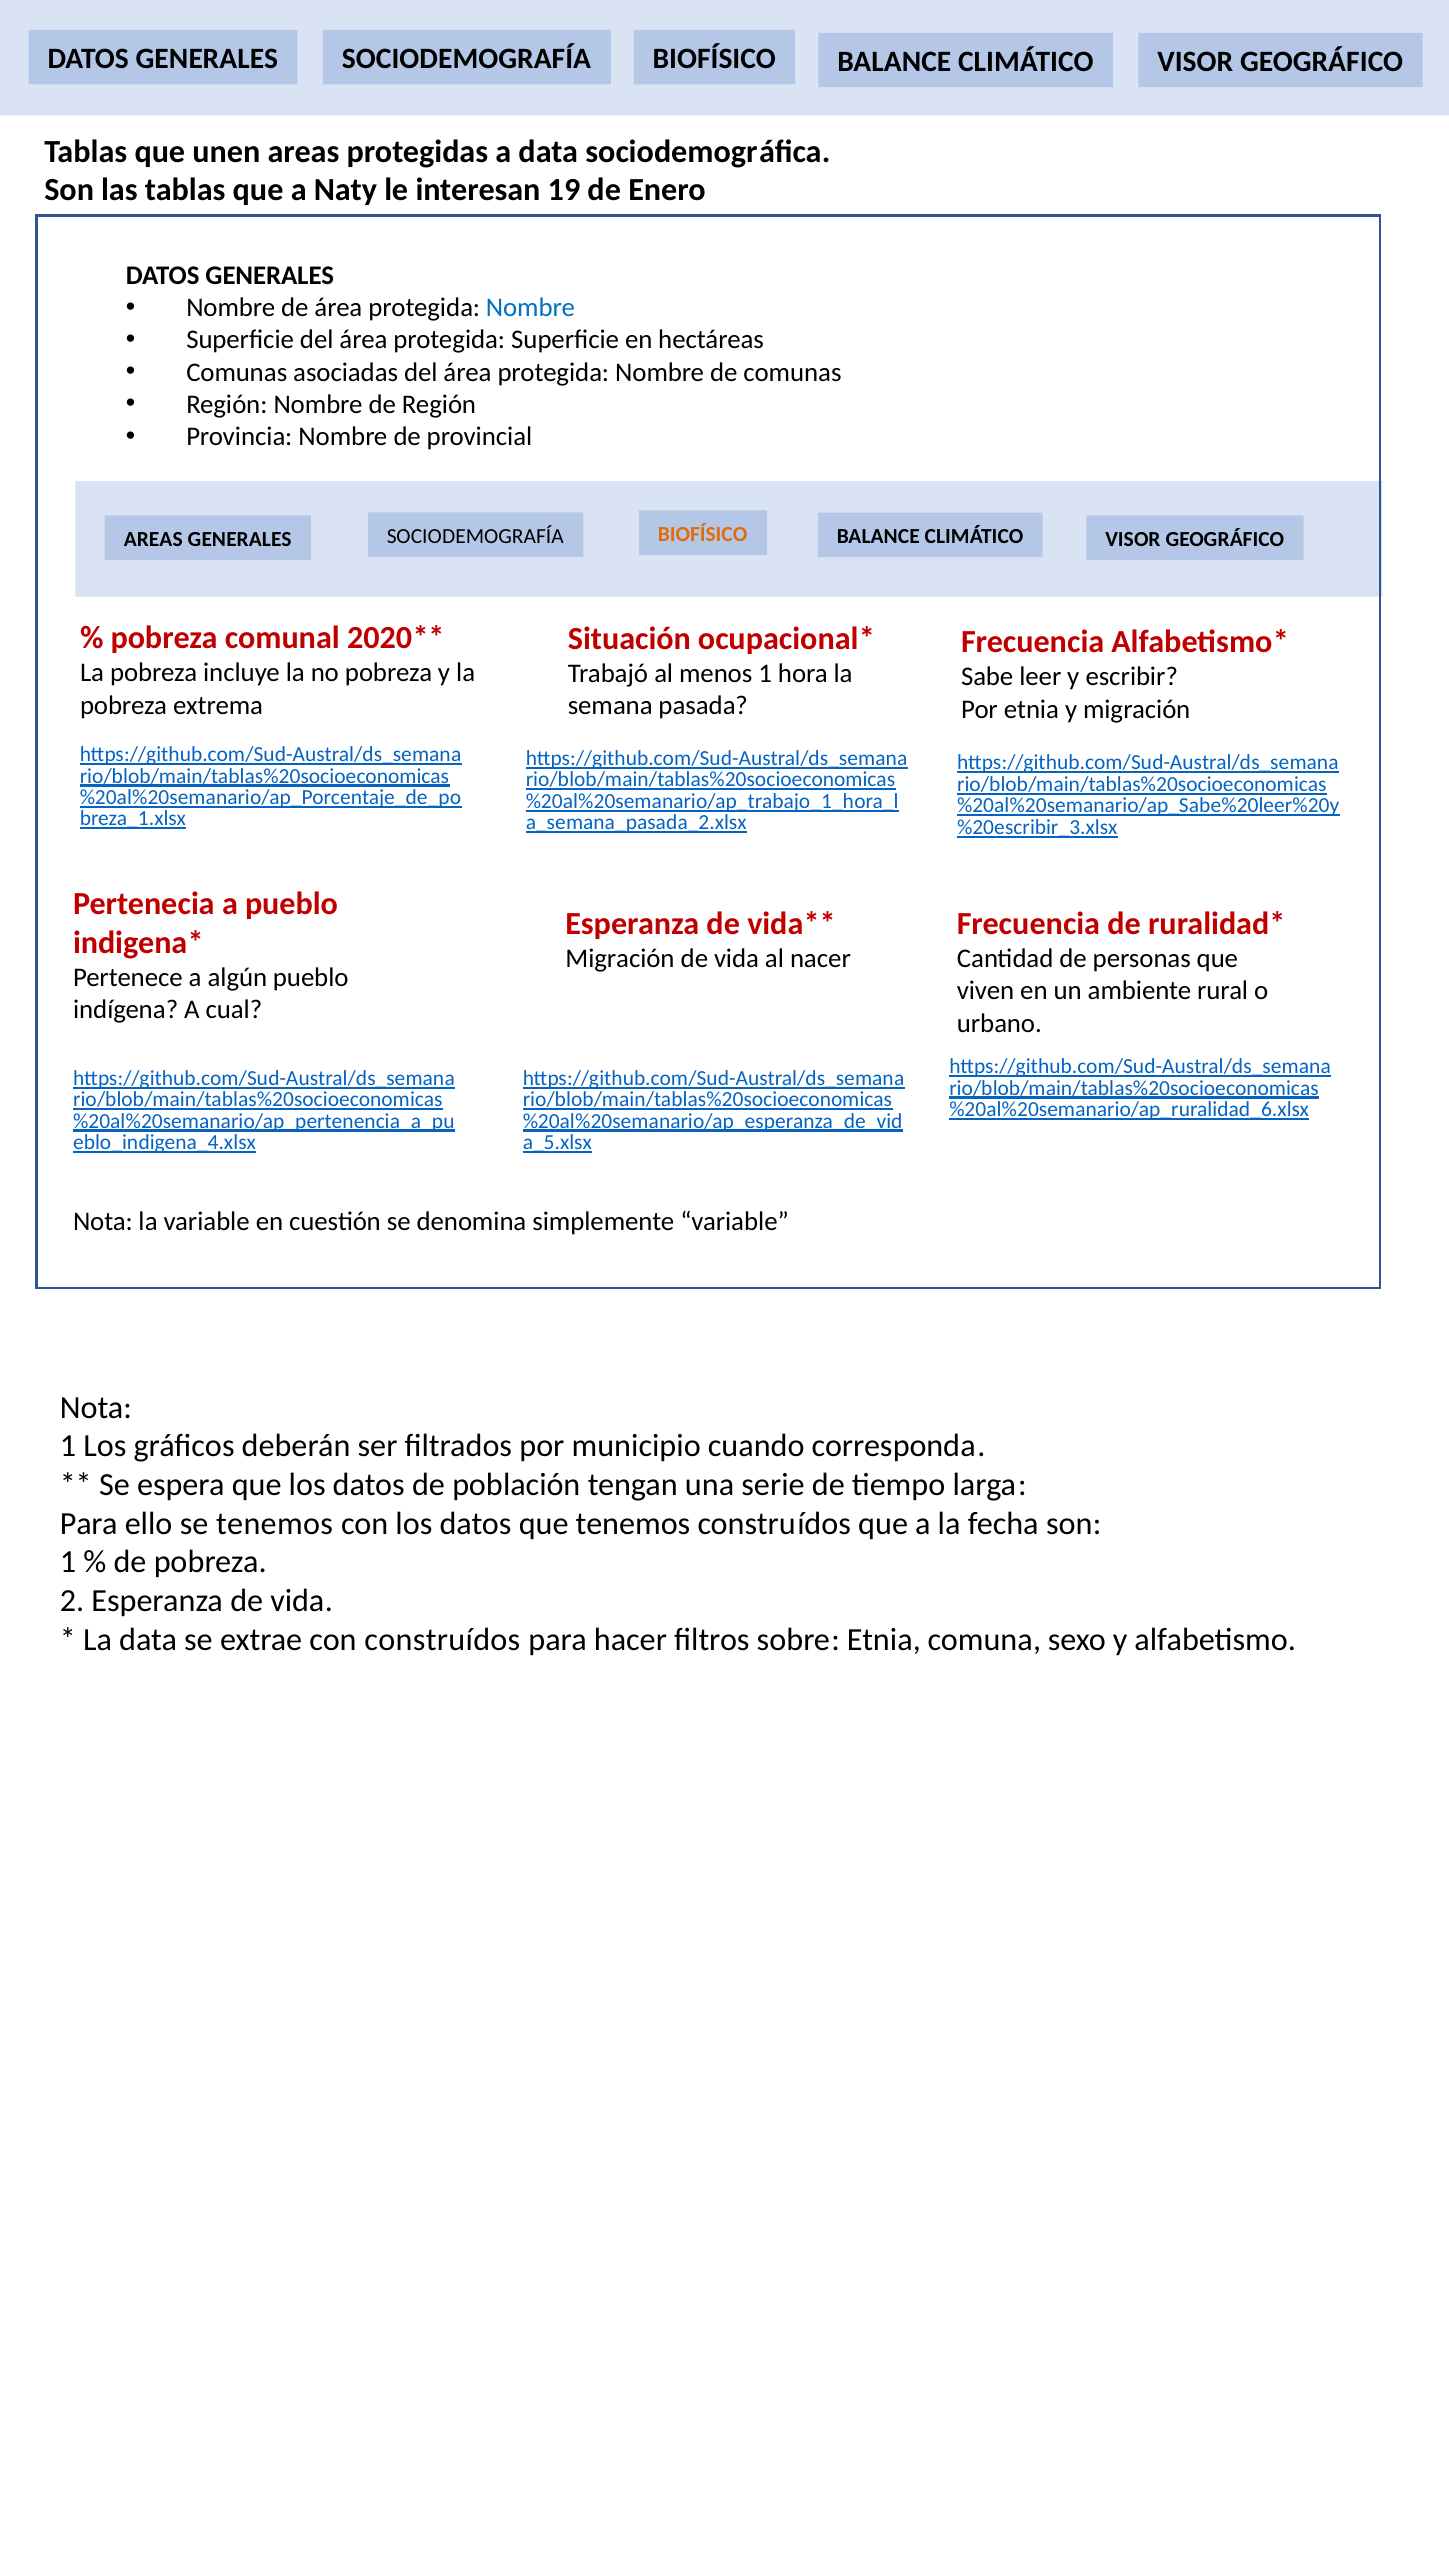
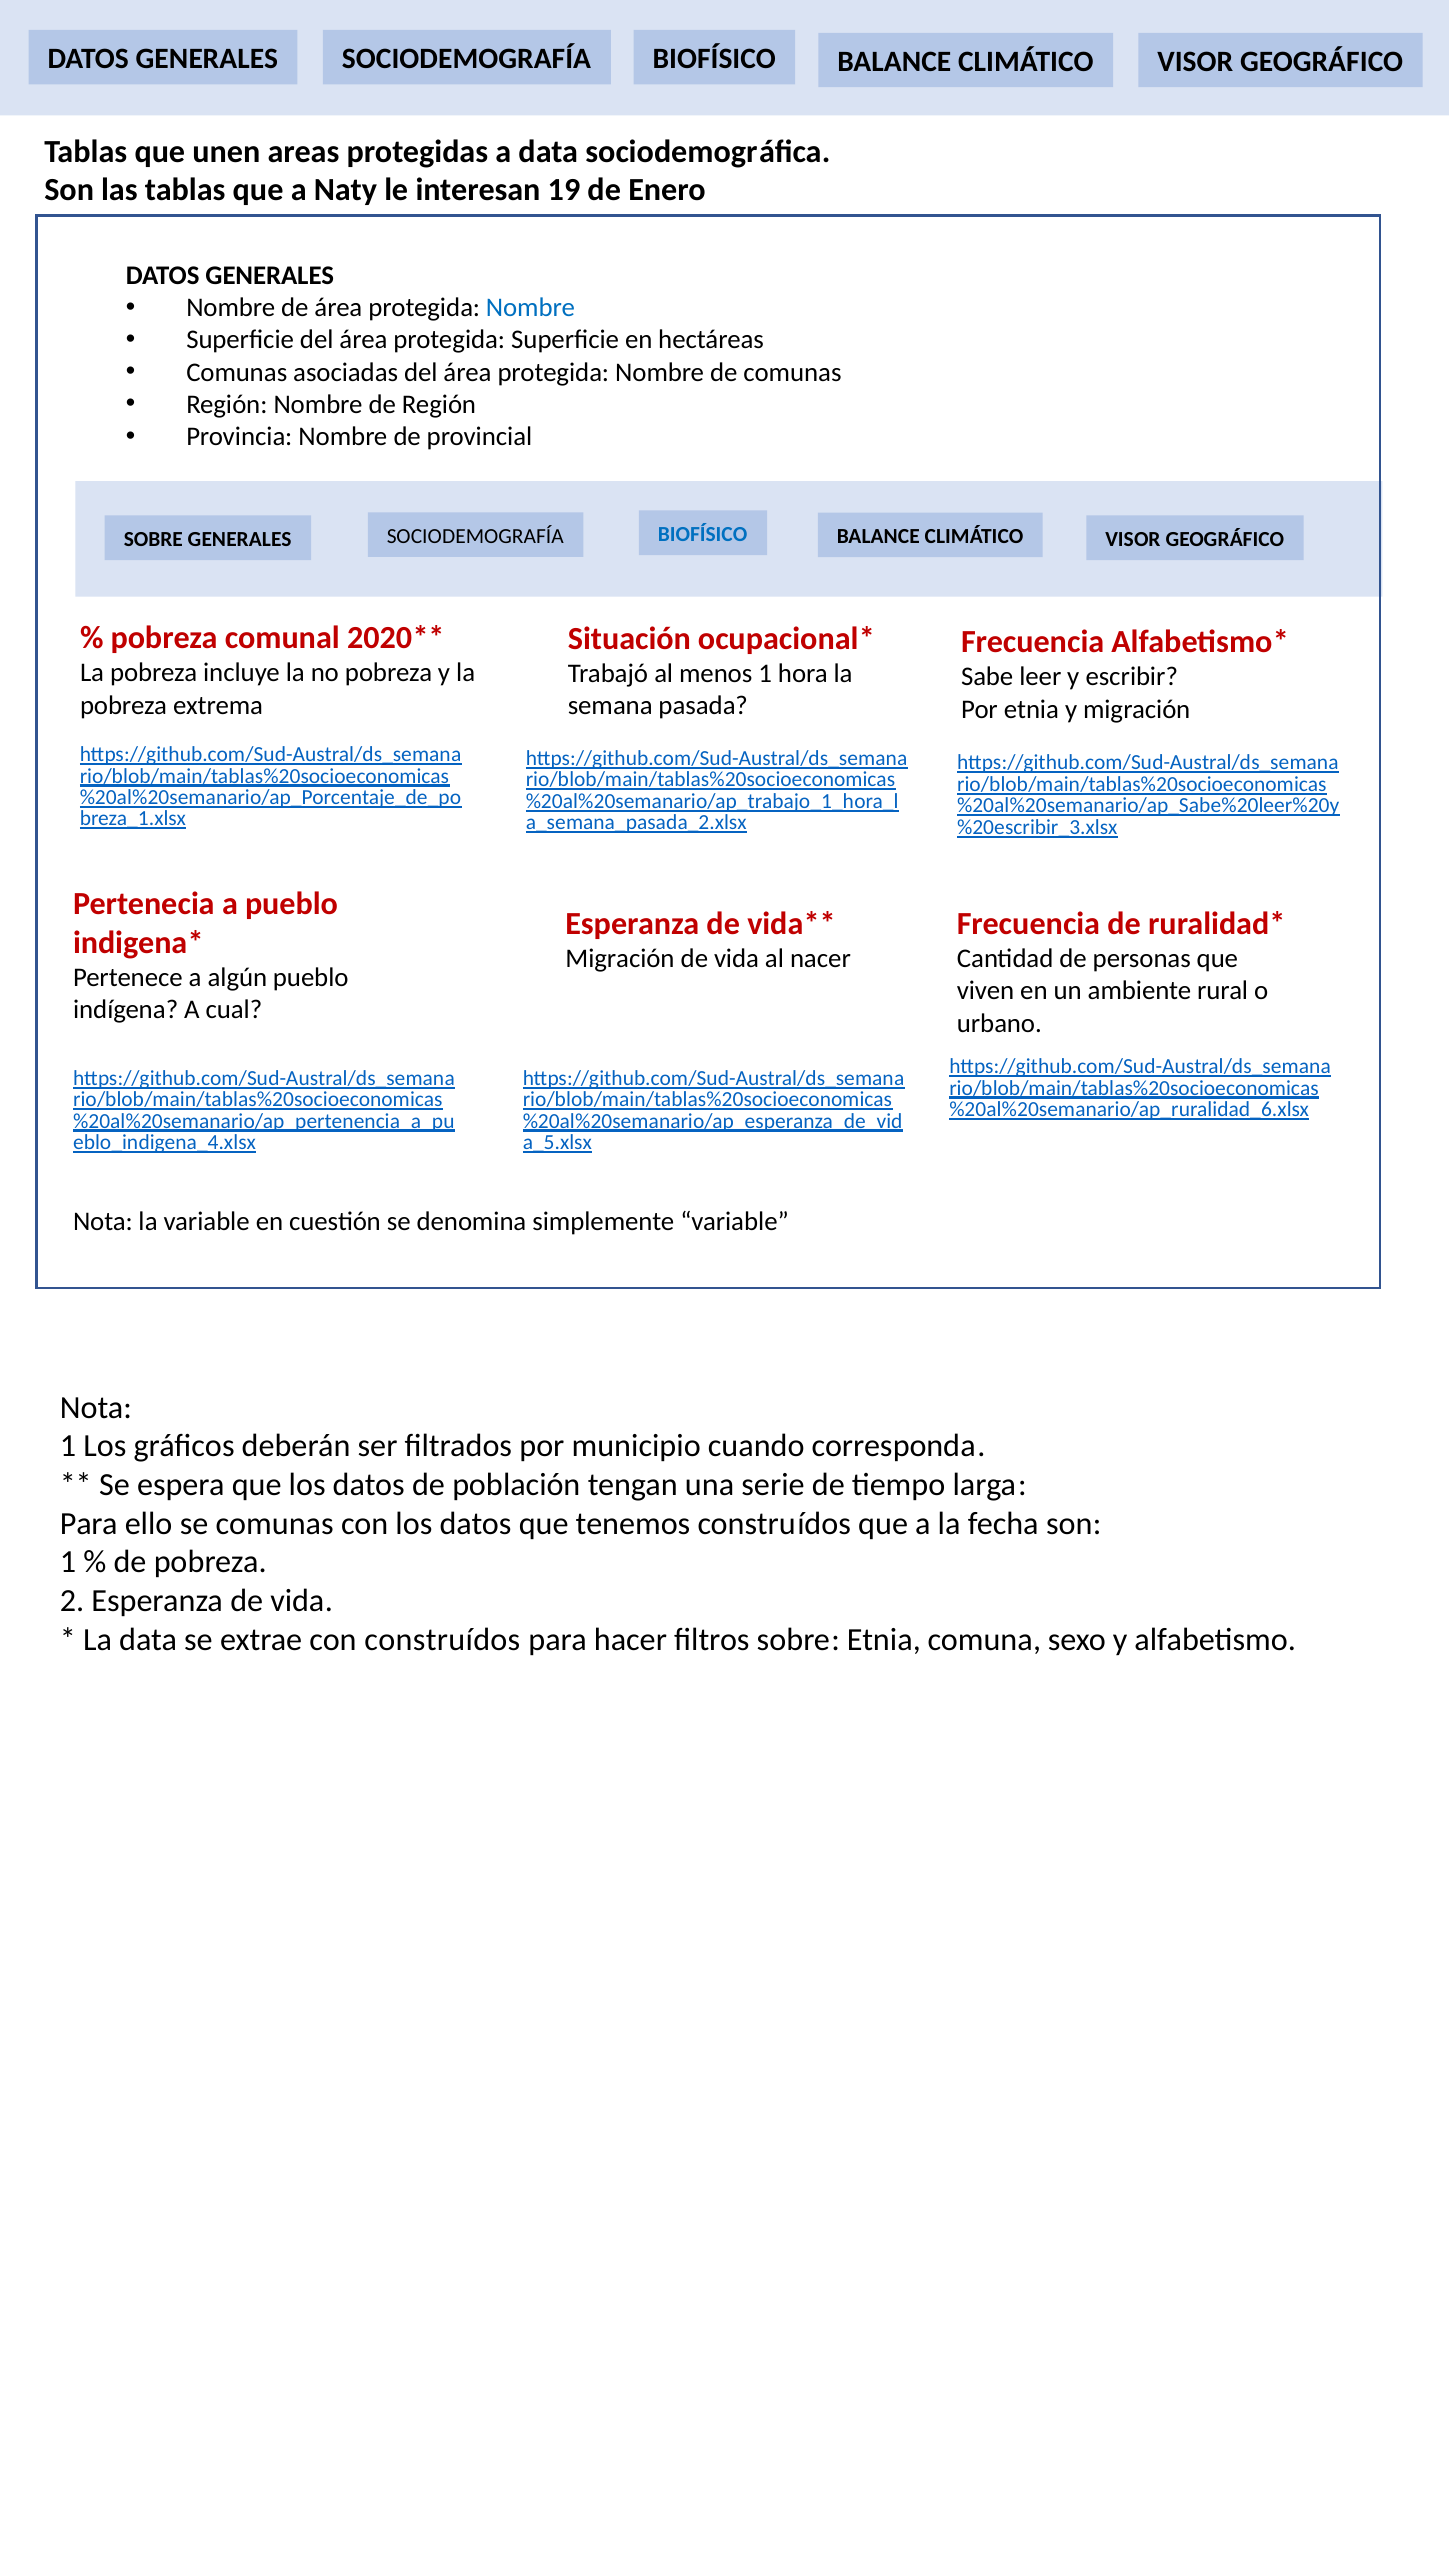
AREAS: AREAS -> SOBRE (153, 539)
BIOFÍSICO colour: orange -> blue (703, 534)
se tenemos: tenemos -> comunas (275, 1523)
